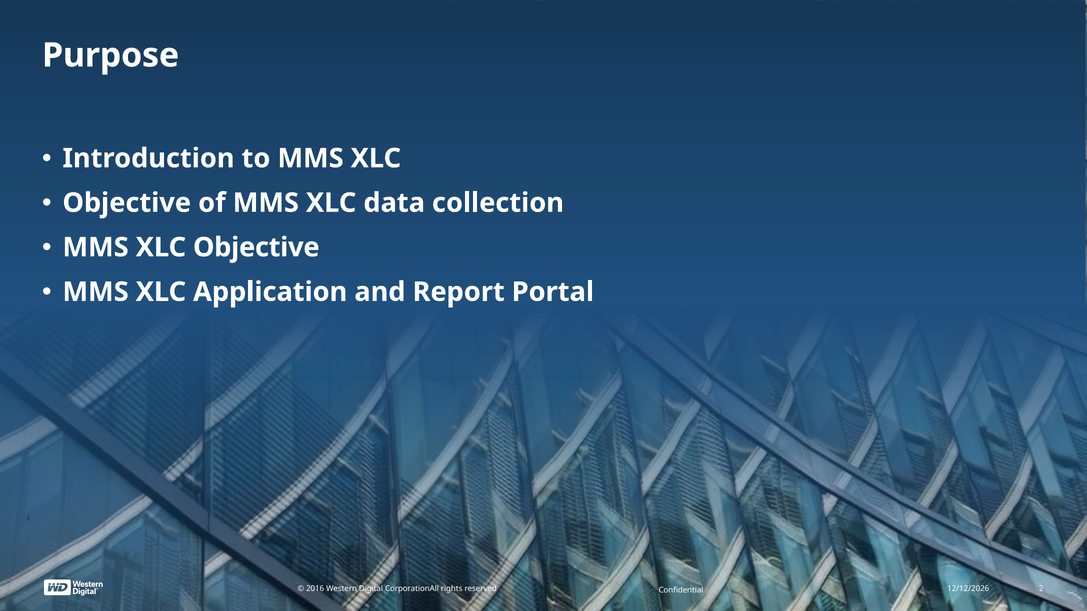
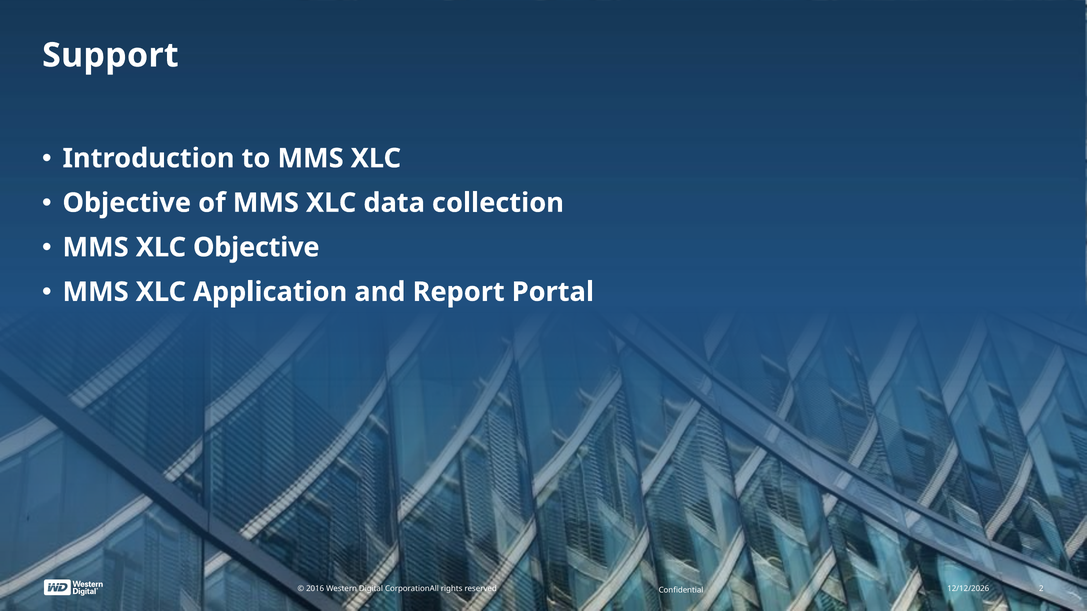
Purpose: Purpose -> Support (110, 55)
